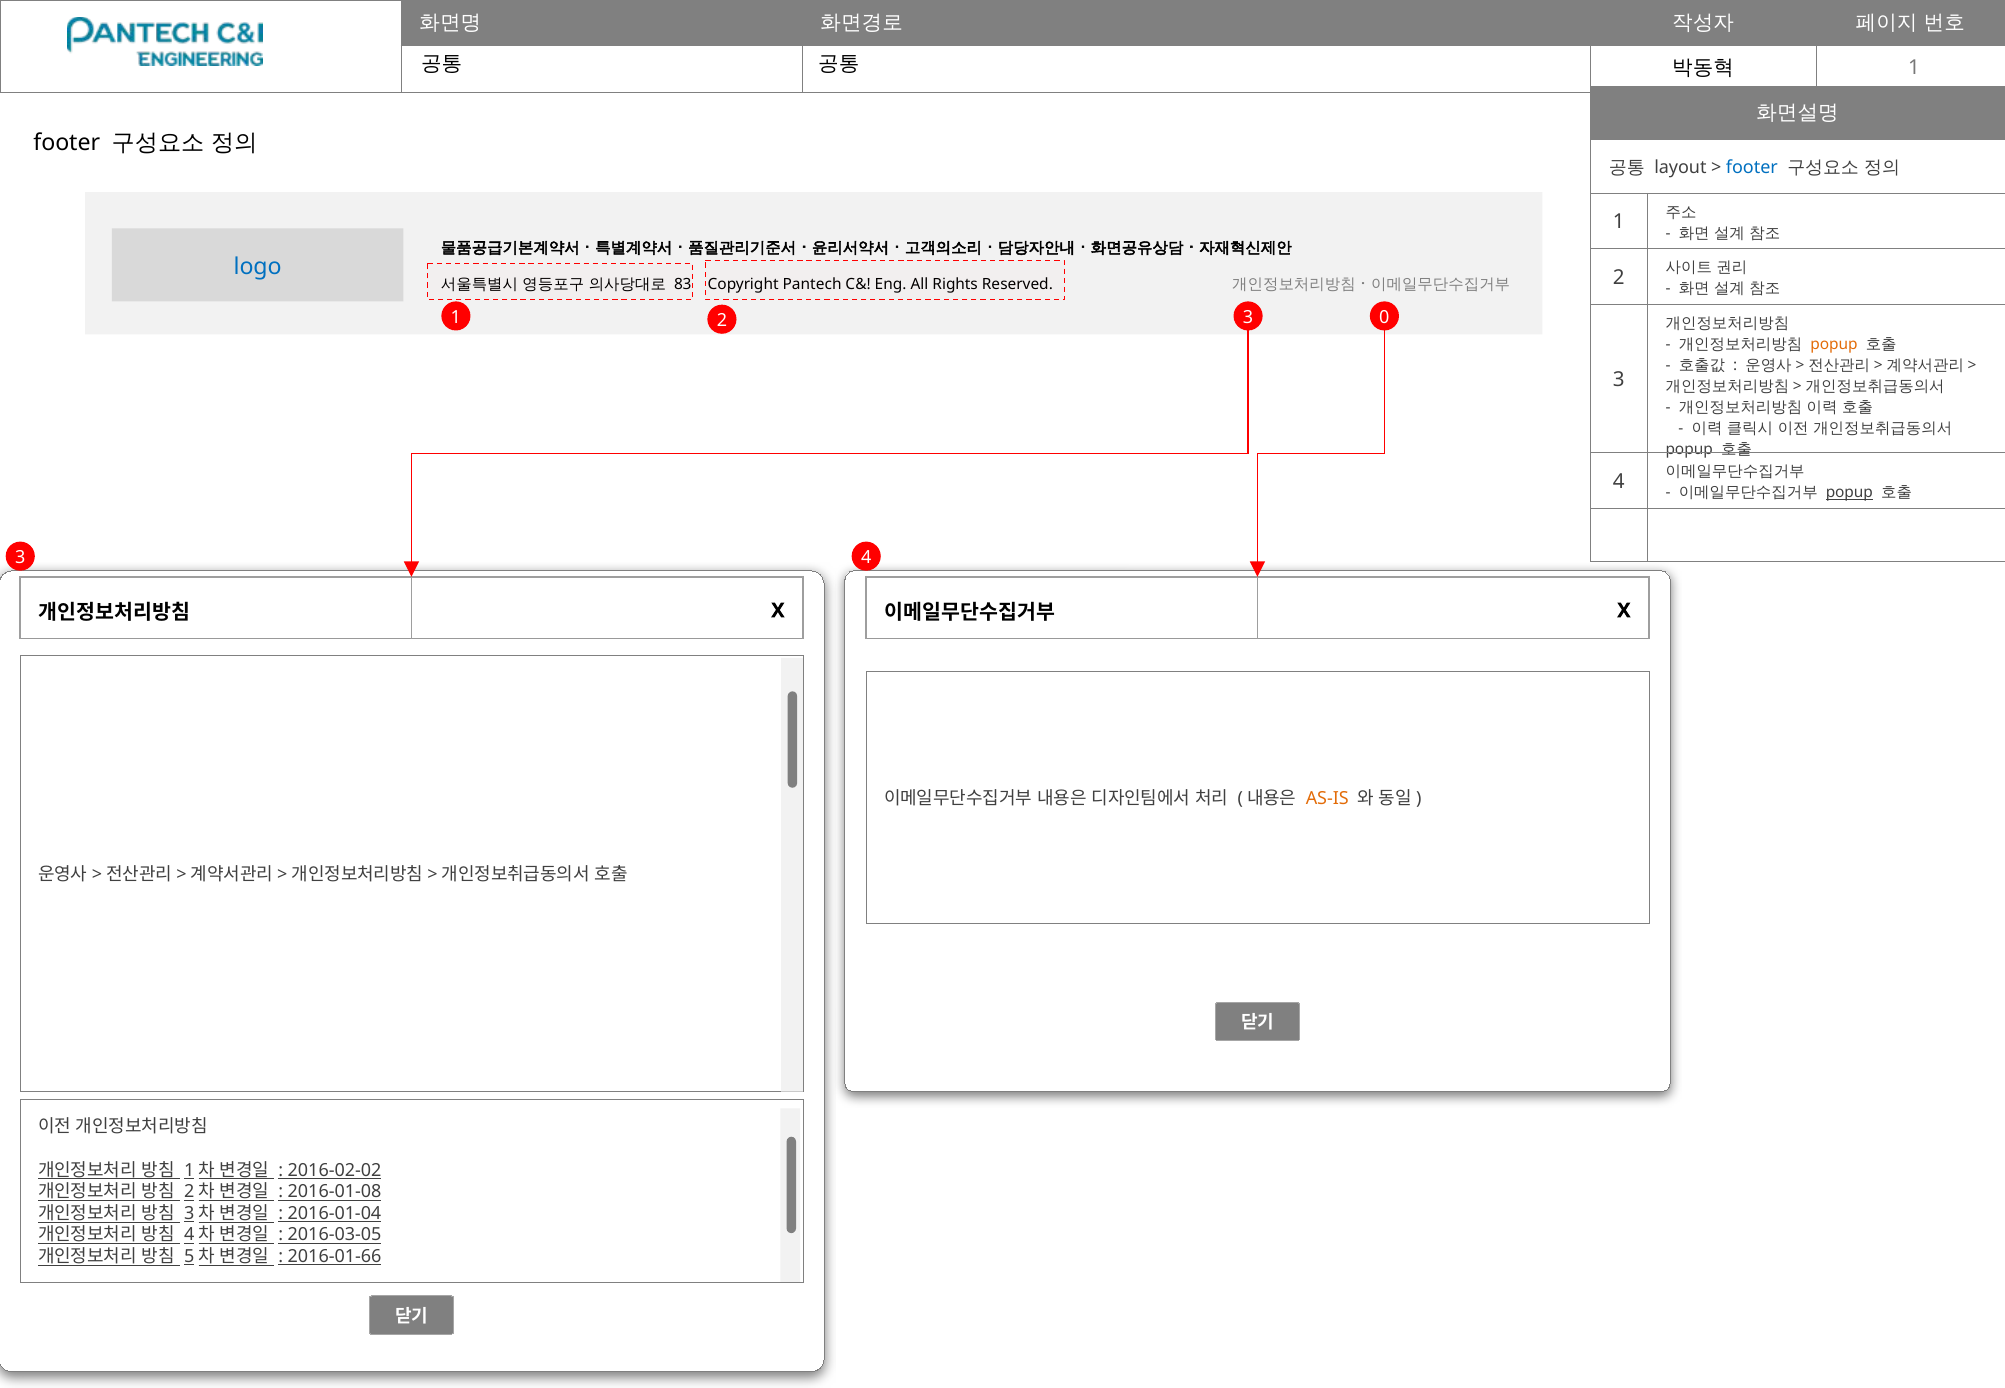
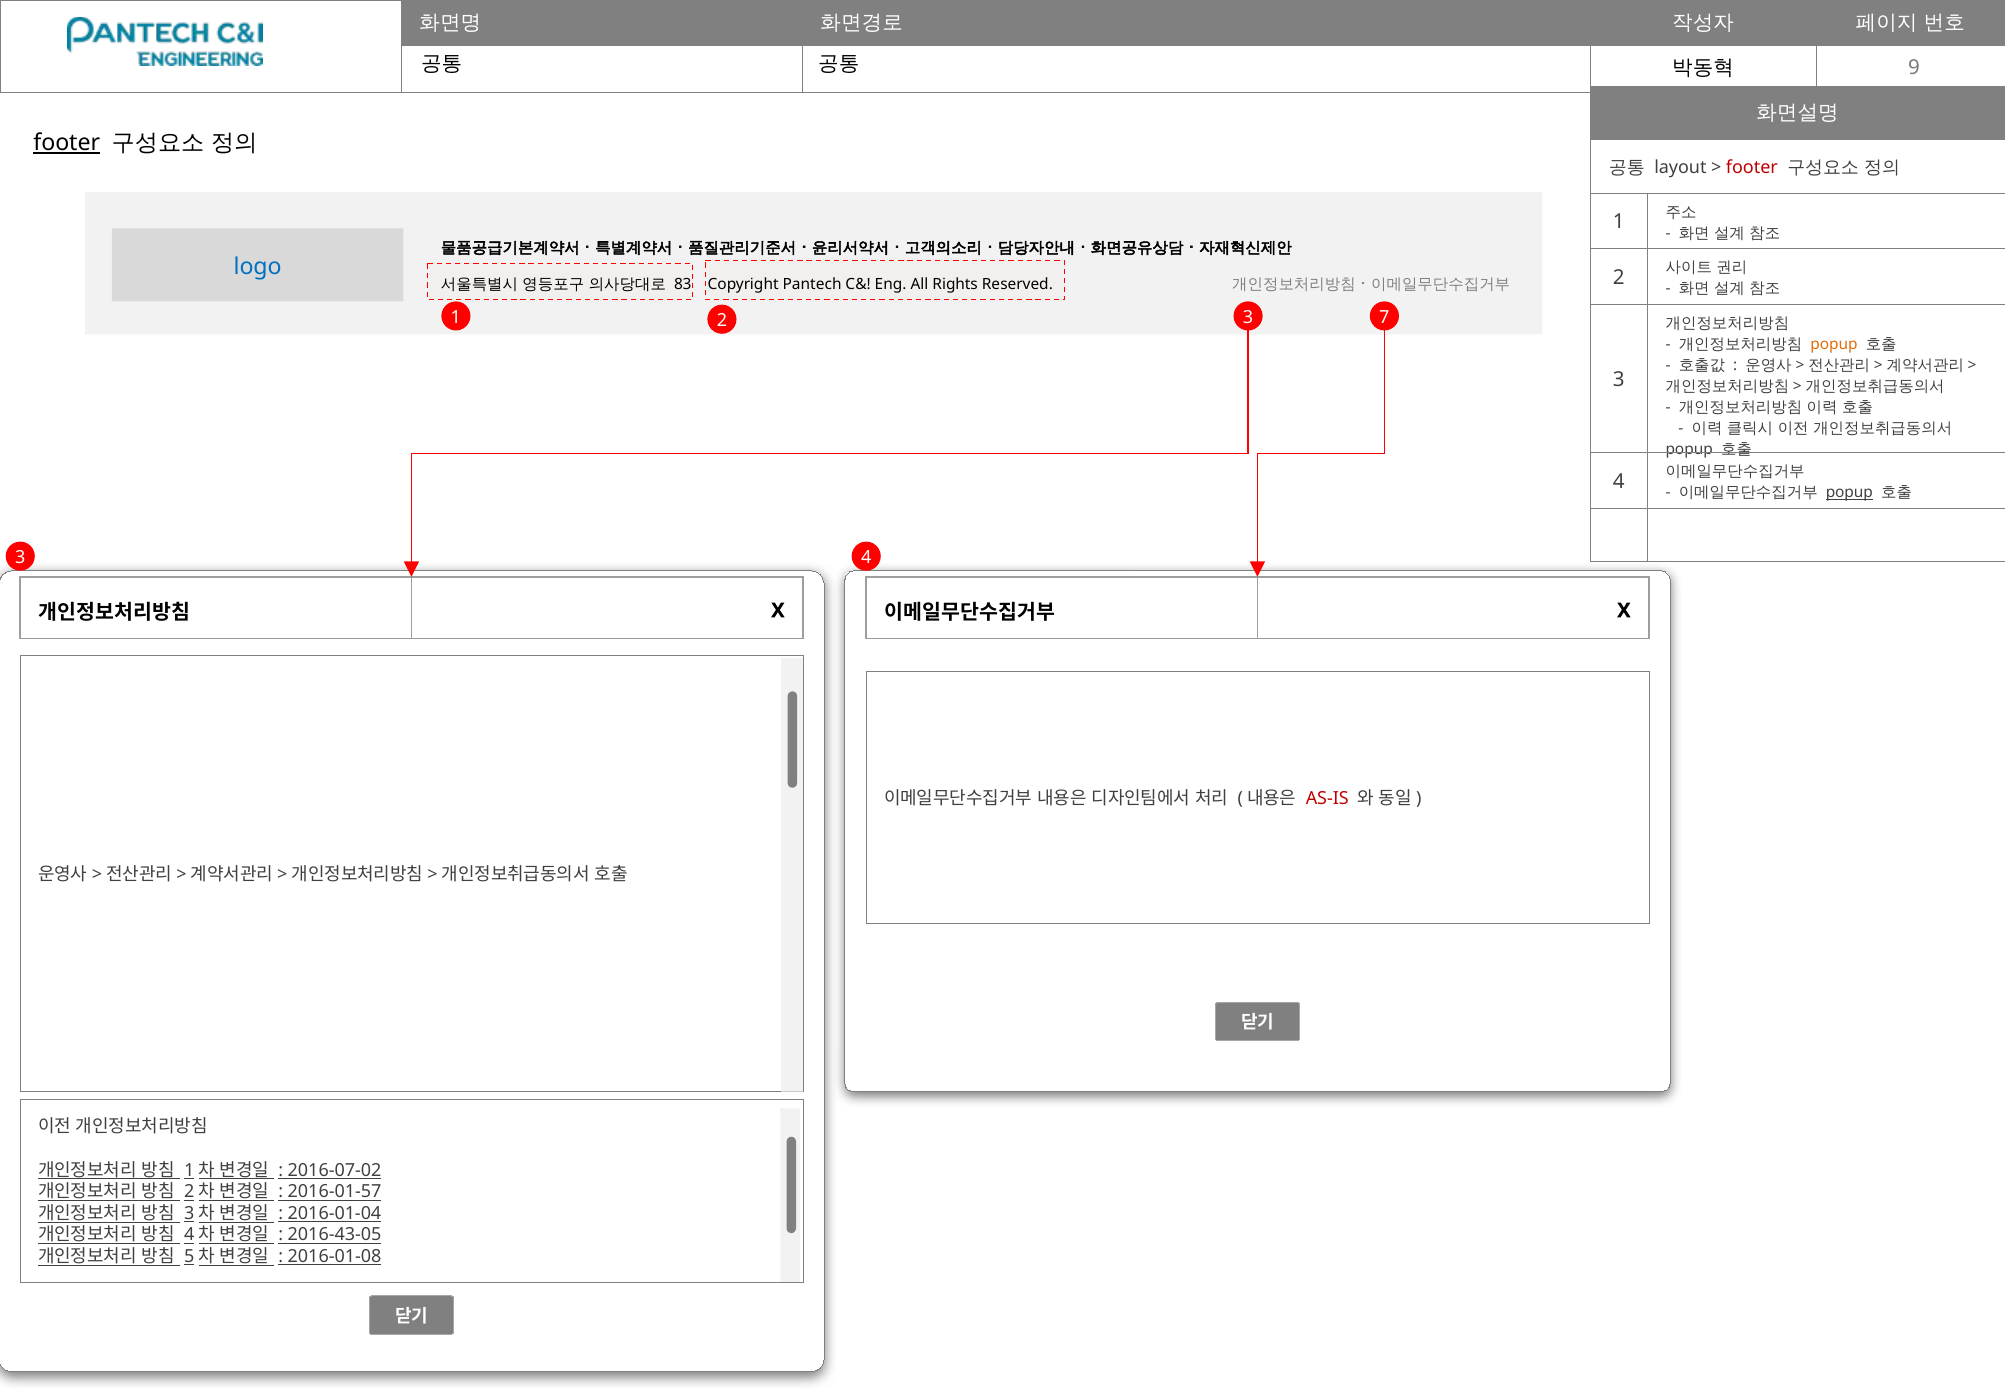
1: 1 -> 9 (1914, 68)
footer underline: none -> present (67, 143)
footer colour: blue -> red (1752, 167)
0: 0 -> 7 (1384, 317)
AS-IS colour: orange -> red (1327, 799)
2016-02-02: 2016-02-02 -> 2016-07-02 (335, 1170)
2016-01-08: 2016-01-08 -> 2016-01-57 (335, 1192)
2016-03-05: 2016-03-05 -> 2016-43-05 (335, 1235)
2016-01-66: 2016-01-66 -> 2016-01-08 (335, 1257)
